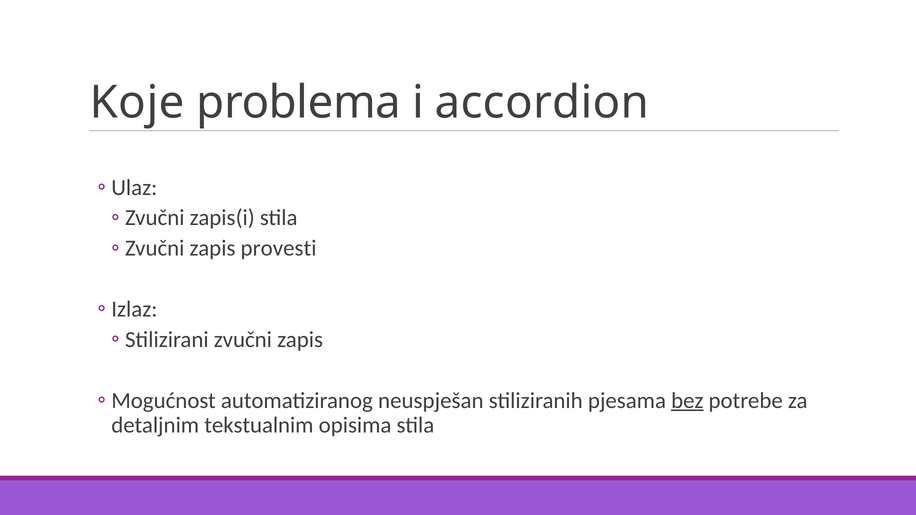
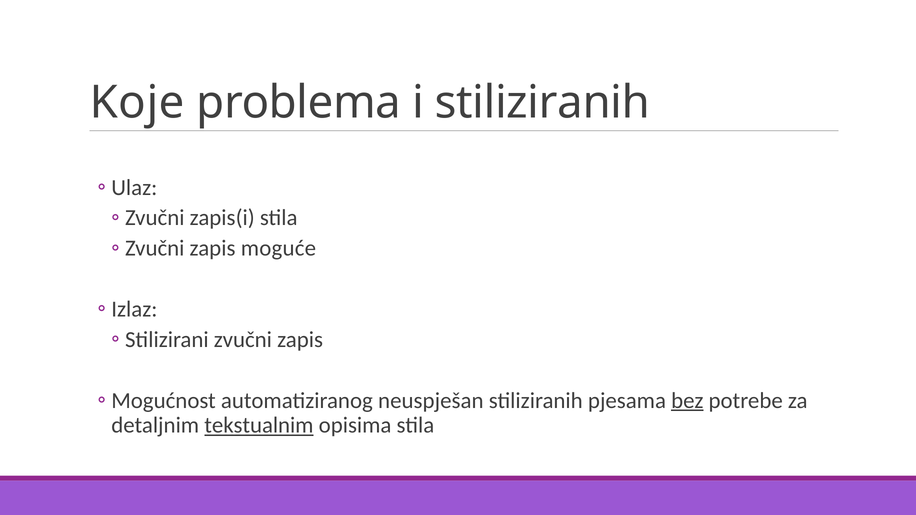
i accordion: accordion -> stiliziranih (542, 103)
provesti: provesti -> moguće (278, 248)
tekstualnim underline: none -> present (259, 425)
